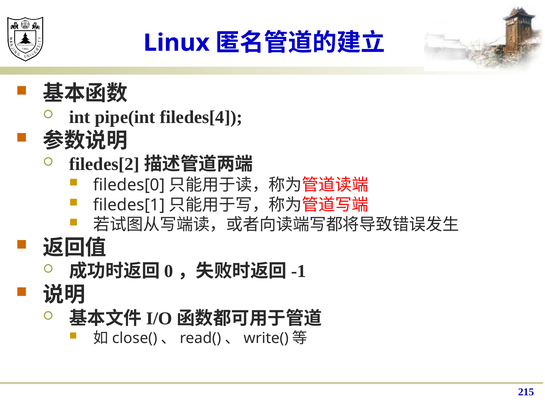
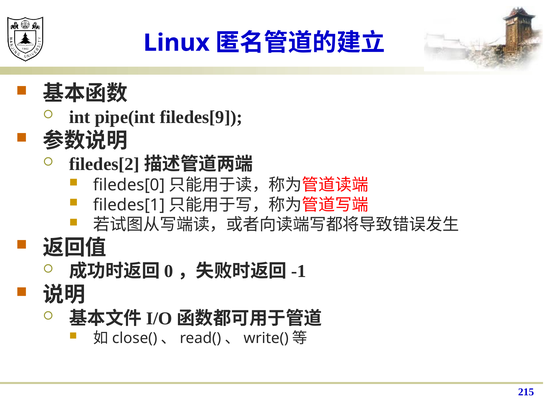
filedes[4: filedes[4 -> filedes[9 (201, 117)
